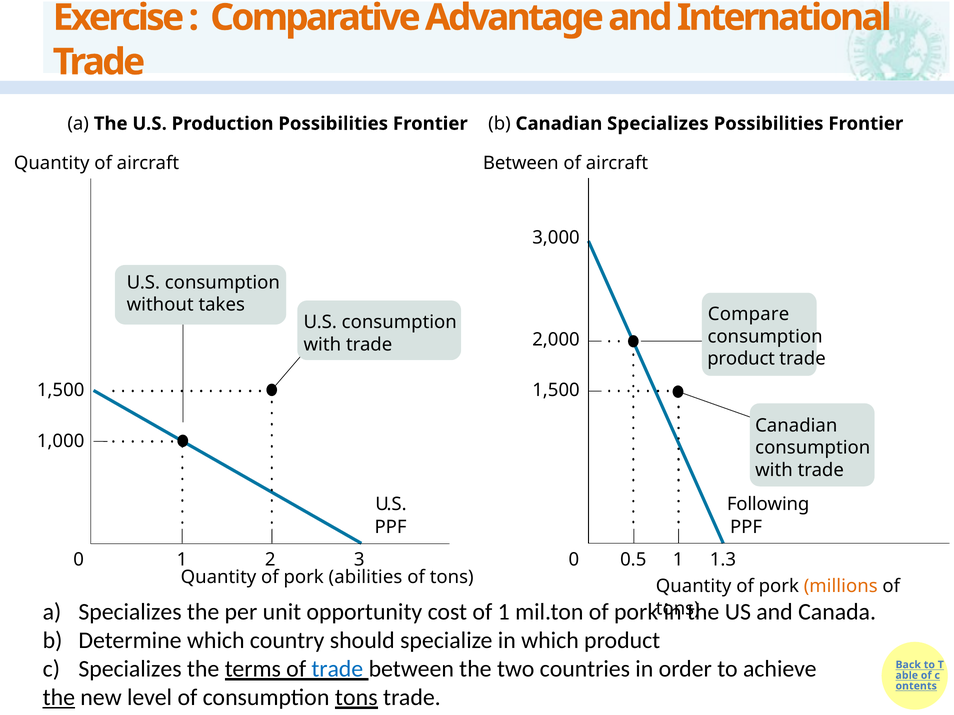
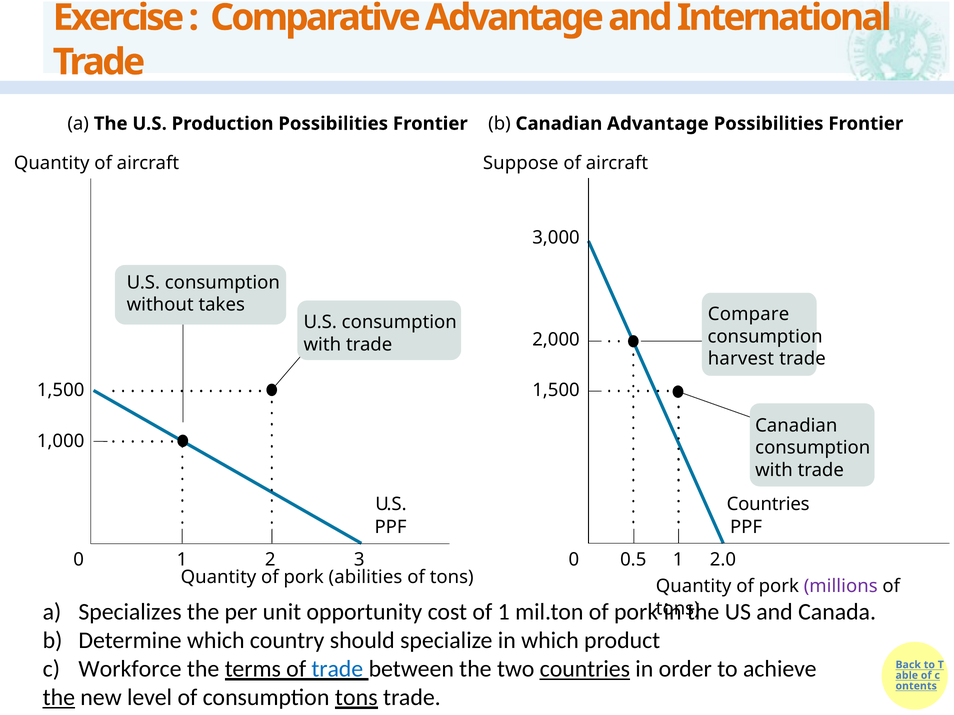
Canadian Specializes: Specializes -> Advantage (658, 124)
Between: Between -> Suppose (521, 163)
product: product -> harvest (741, 359)
Following: Following -> Countries (768, 505)
1.3: 1.3 -> 2.0 (723, 560)
millions colour: orange -> purple (841, 587)
Specializes: Specializes -> Workforce (130, 669)
countries underline: none -> present (585, 669)
